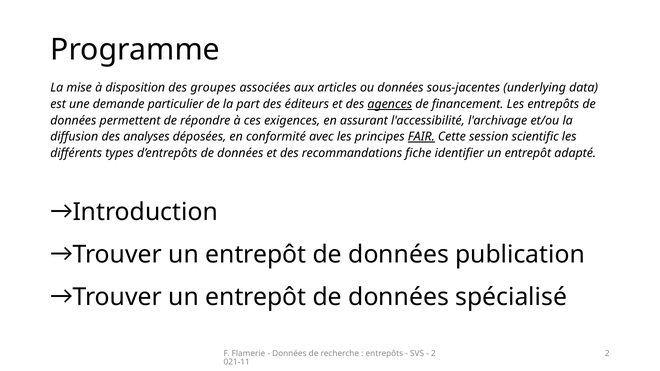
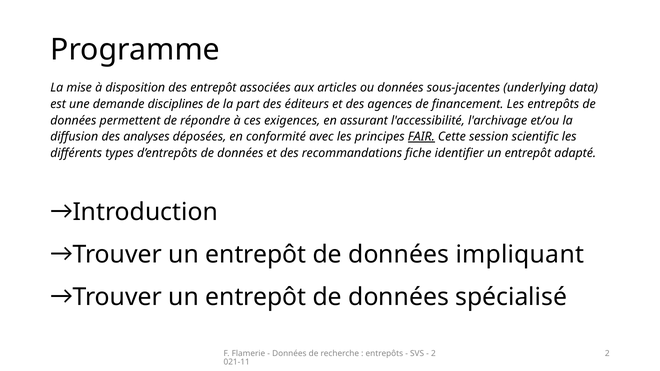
des groupes: groupes -> entrepôt (213, 88)
particulier: particulier -> disciplines (175, 104)
agences underline: present -> none (390, 104)
publication: publication -> impliquant (520, 255)
